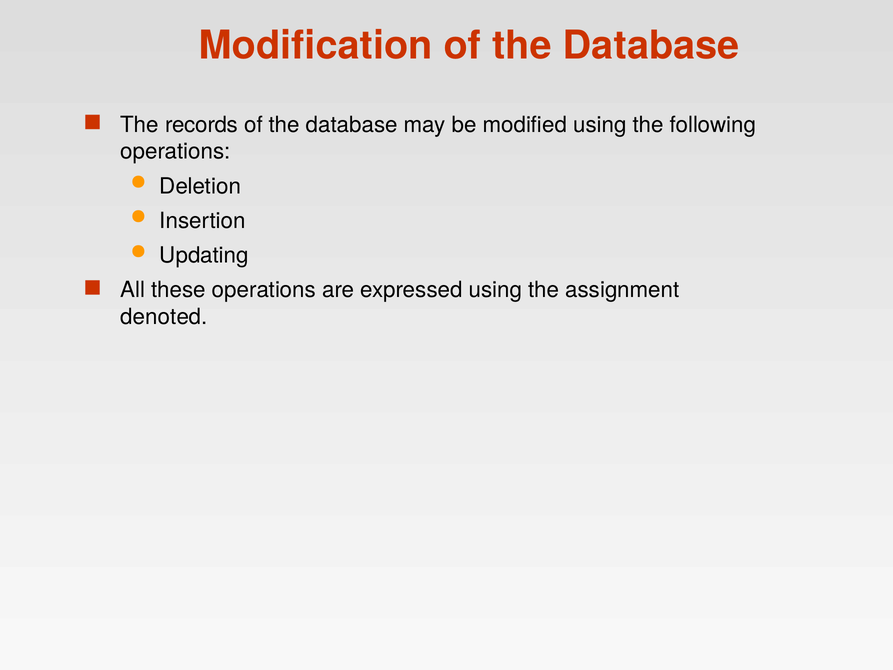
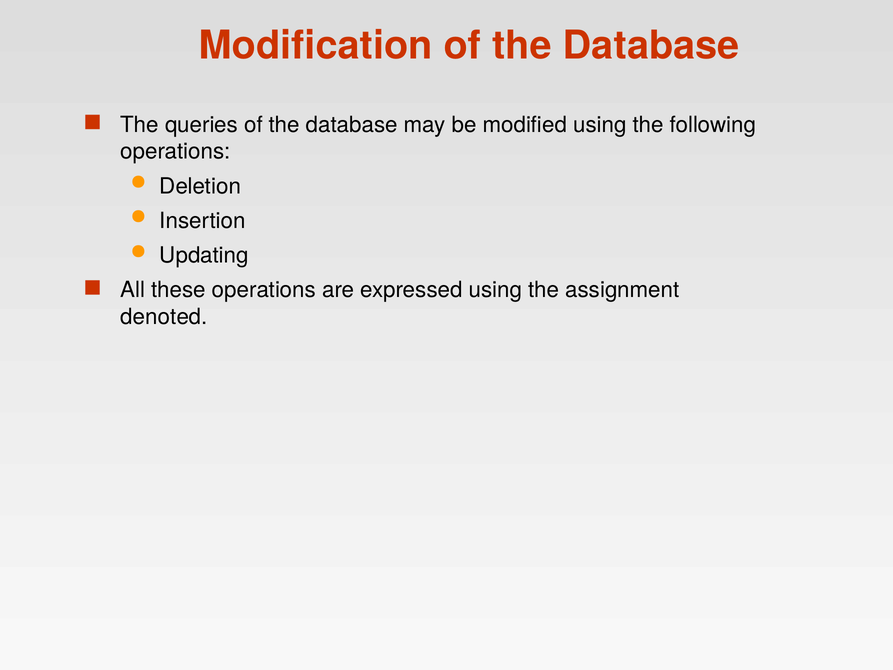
records: records -> queries (201, 125)
